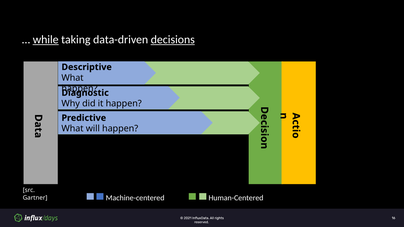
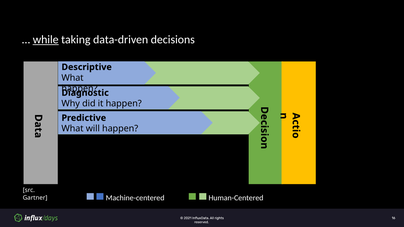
decisions underline: present -> none (173, 40)
